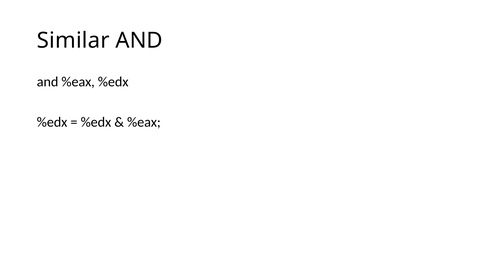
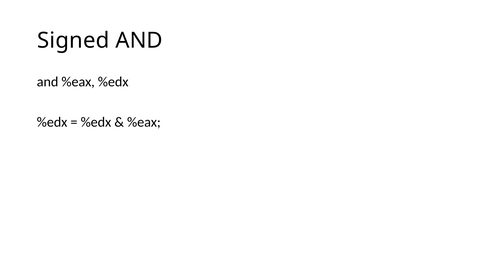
Similar: Similar -> Signed (73, 41)
